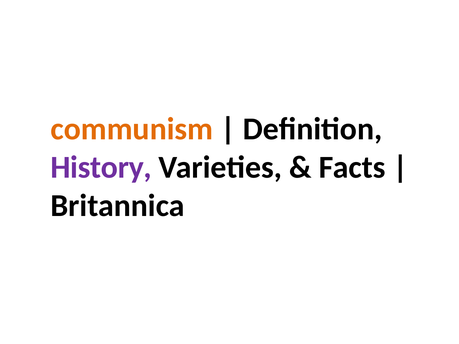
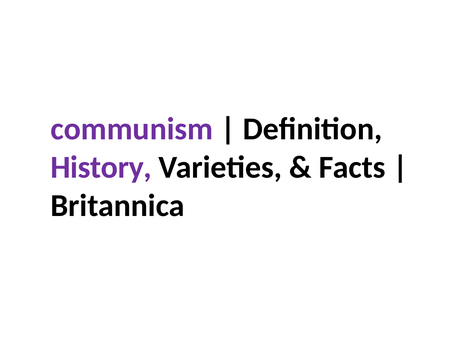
communism colour: orange -> purple (132, 129)
